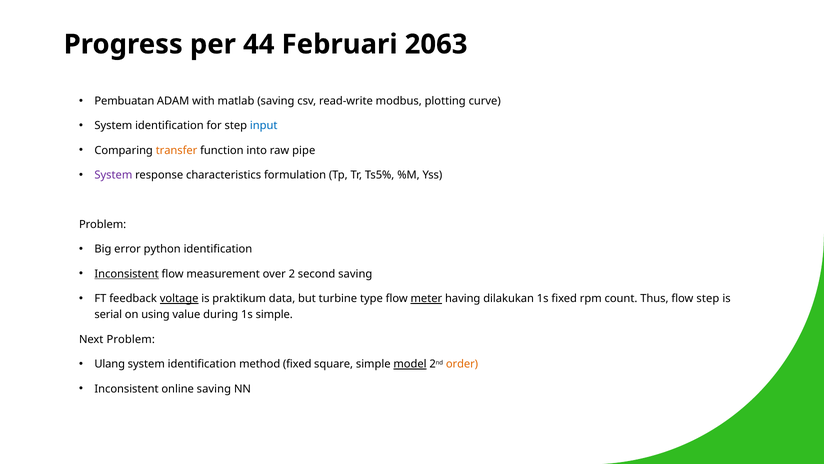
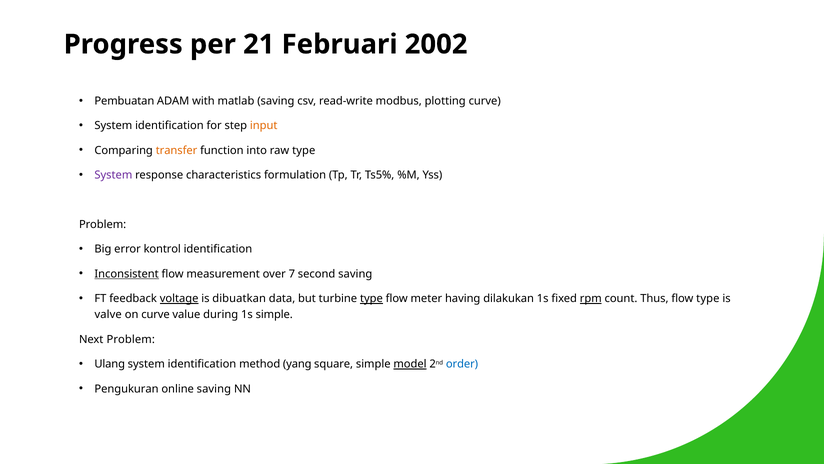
44: 44 -> 21 (259, 44)
2063: 2063 -> 2002 (436, 44)
input colour: blue -> orange (264, 126)
raw pipe: pipe -> type (304, 150)
python: python -> kontrol (162, 249)
2: 2 -> 7 (292, 274)
praktikum: praktikum -> dibuatkan (239, 298)
type underline: none -> present (371, 298)
meter underline: present -> none (426, 298)
rpm underline: none -> present (591, 298)
flow step: step -> type (708, 298)
serial: serial -> valve (108, 314)
on using: using -> curve (155, 314)
method fixed: fixed -> yang (297, 364)
order colour: orange -> blue (462, 364)
Inconsistent: Inconsistent -> Pengukuran (127, 388)
